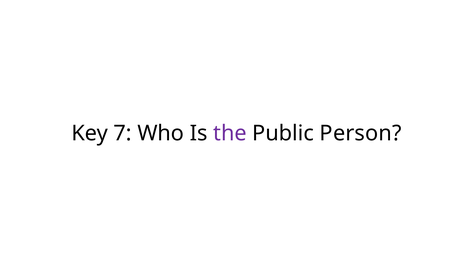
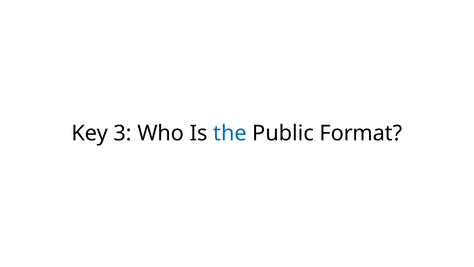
7: 7 -> 3 (123, 133)
the colour: purple -> blue (230, 133)
Person: Person -> Format (361, 133)
